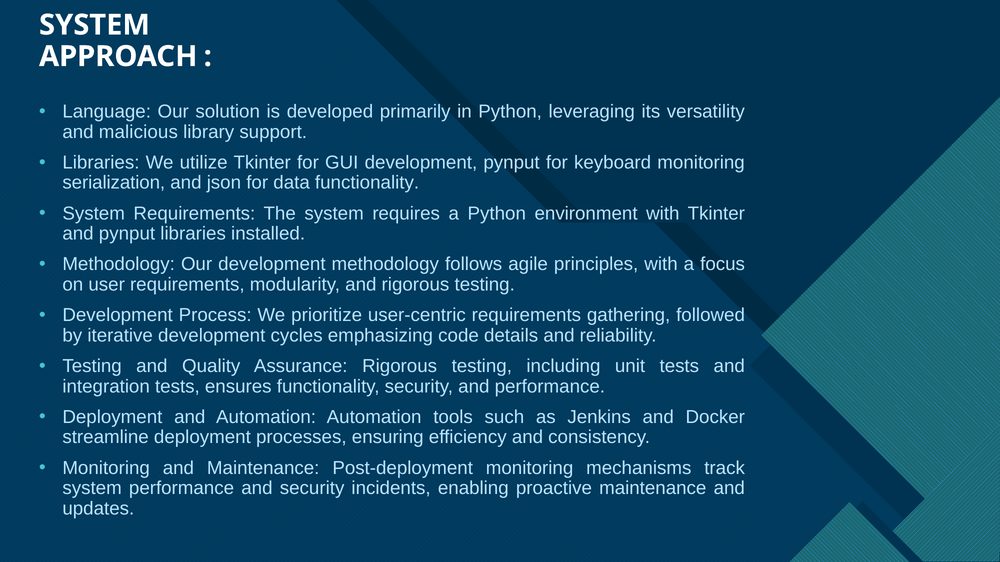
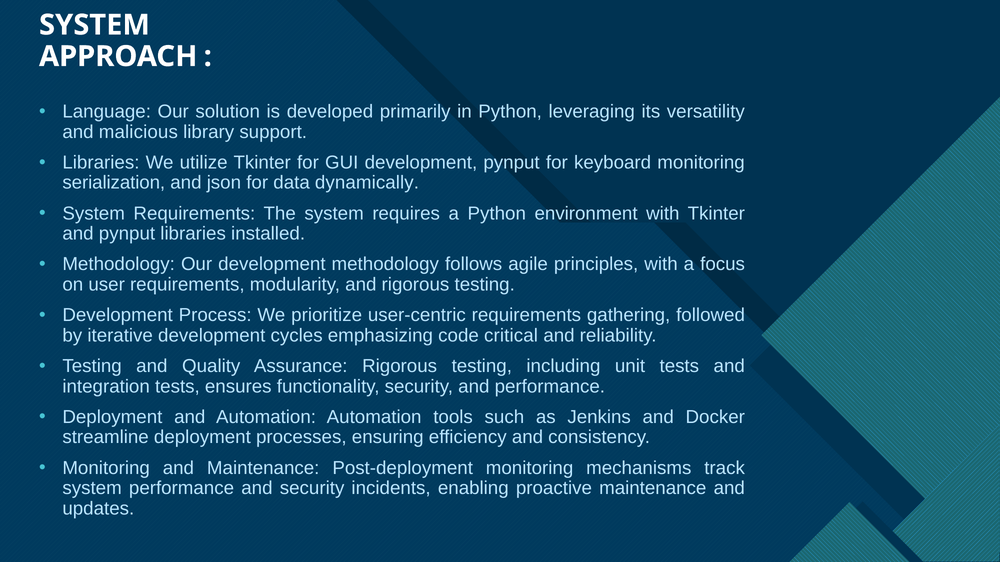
data functionality: functionality -> dynamically (367, 183)
details: details -> critical (511, 336)
